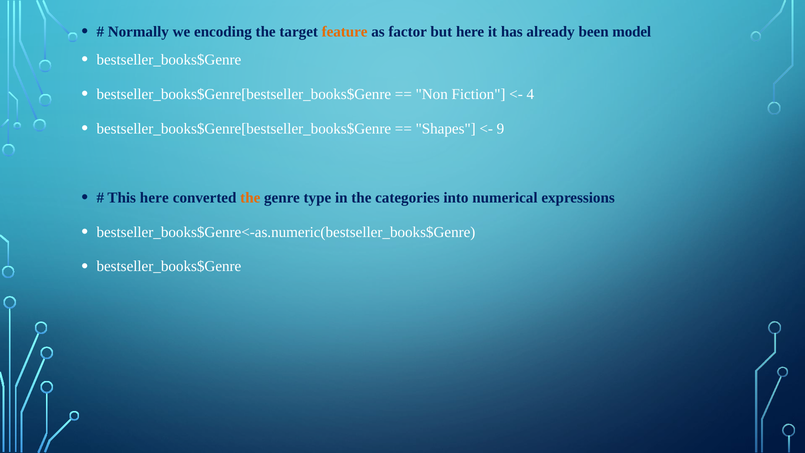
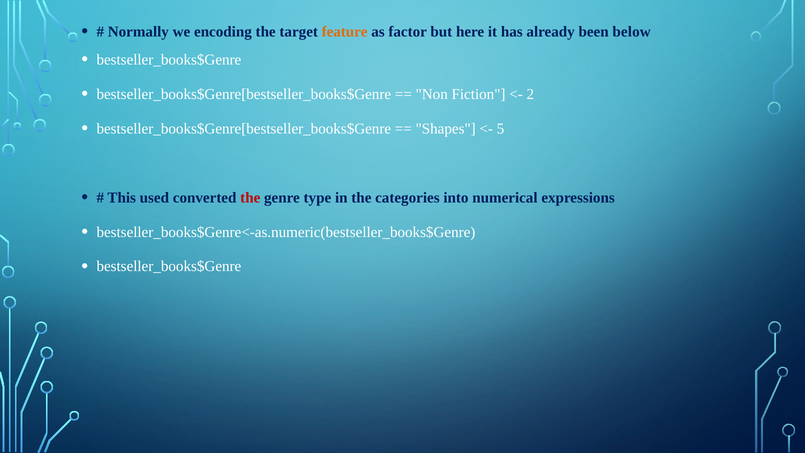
model: model -> below (632, 32)
4: 4 -> 2 (530, 94)
9: 9 -> 5 (500, 129)
This here: here -> used (154, 197)
the colour: orange -> red (250, 197)
